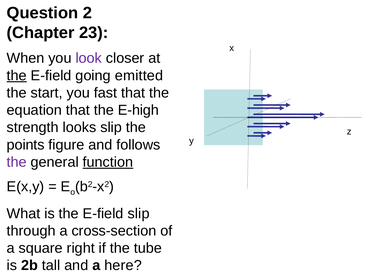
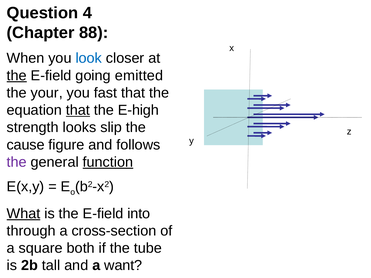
2: 2 -> 4 (87, 13)
23: 23 -> 88 (94, 33)
look colour: purple -> blue (89, 58)
start: start -> your (47, 93)
that underline: none -> present (78, 110)
points: points -> cause (26, 145)
What underline: none -> present (24, 214)
E-field slip: slip -> into (139, 214)
right: right -> both (81, 248)
here: here -> want (123, 266)
